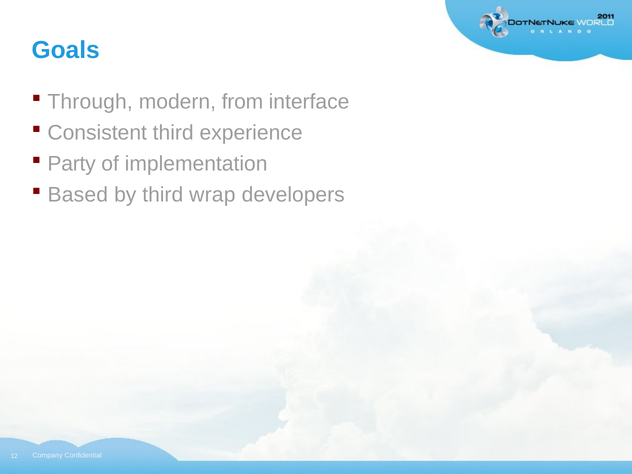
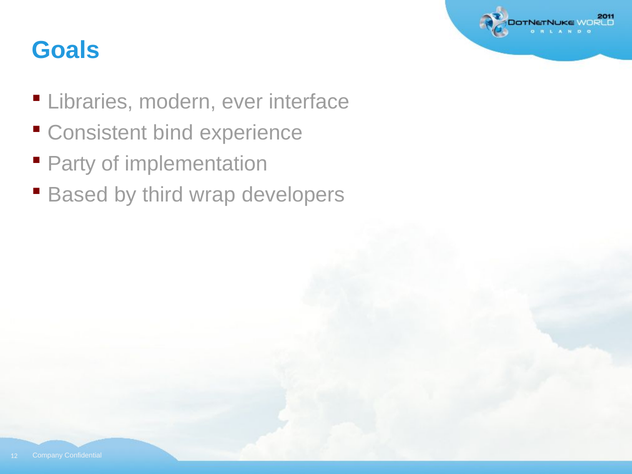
Through: Through -> Libraries (90, 102)
from: from -> ever (242, 102)
Consistent third: third -> bind (173, 133)
